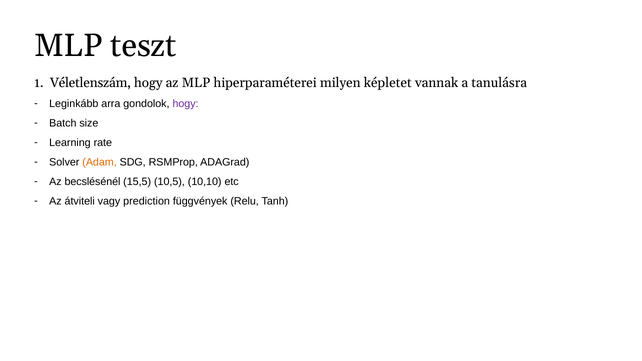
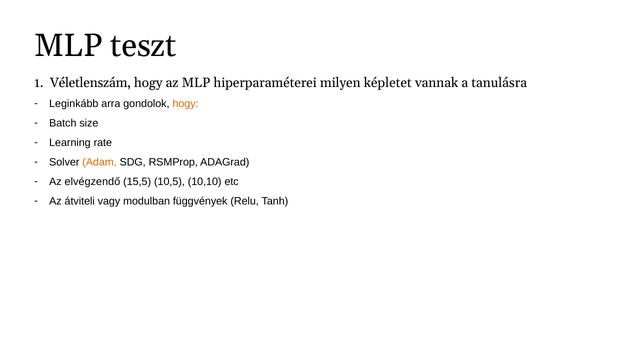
hogy colour: purple -> orange (186, 104)
becslésénél: becslésénél -> elvégzendő (92, 182)
prediction: prediction -> modulban (147, 201)
